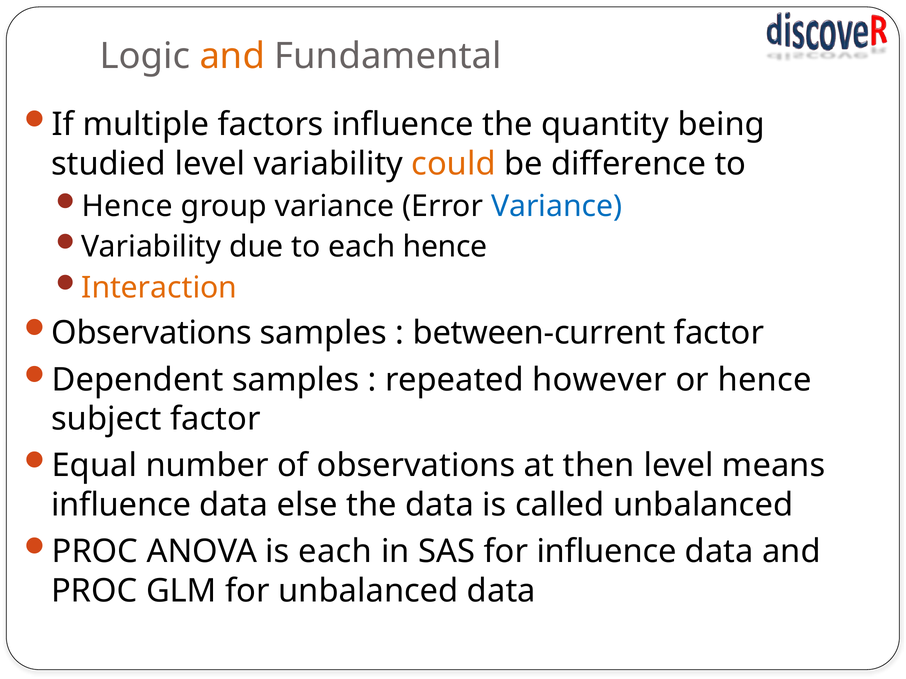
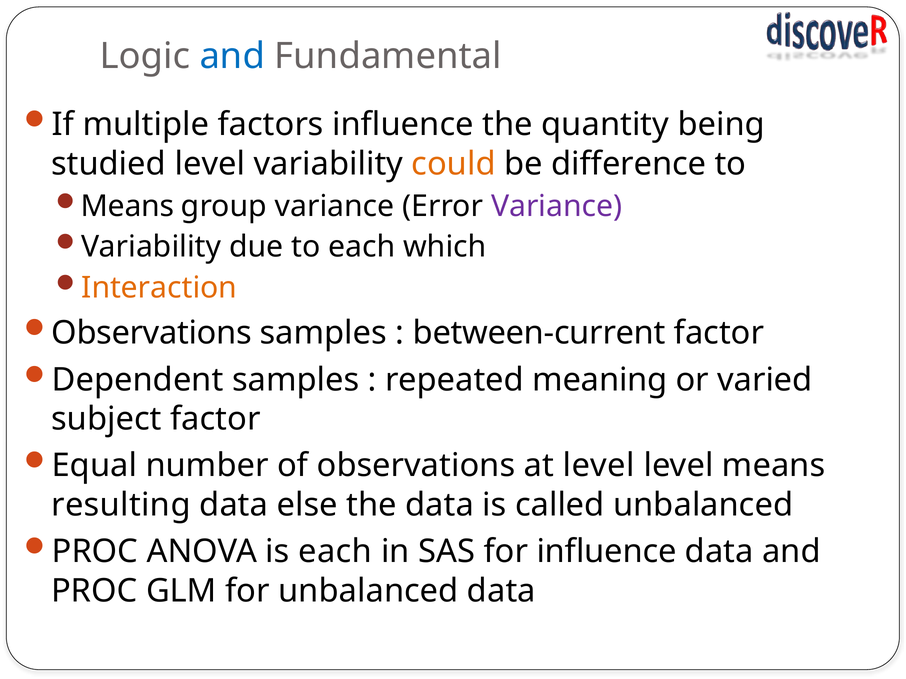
and colour: orange -> blue (232, 56)
Hence: Hence -> Means (127, 206)
Variance colour: blue -> purple (557, 206)
each hence: hence -> which (445, 247)
however: however -> meaning (600, 380)
or hence: hence -> varied (765, 380)
at then: then -> level (599, 466)
influence: influence -> resulting (121, 505)
